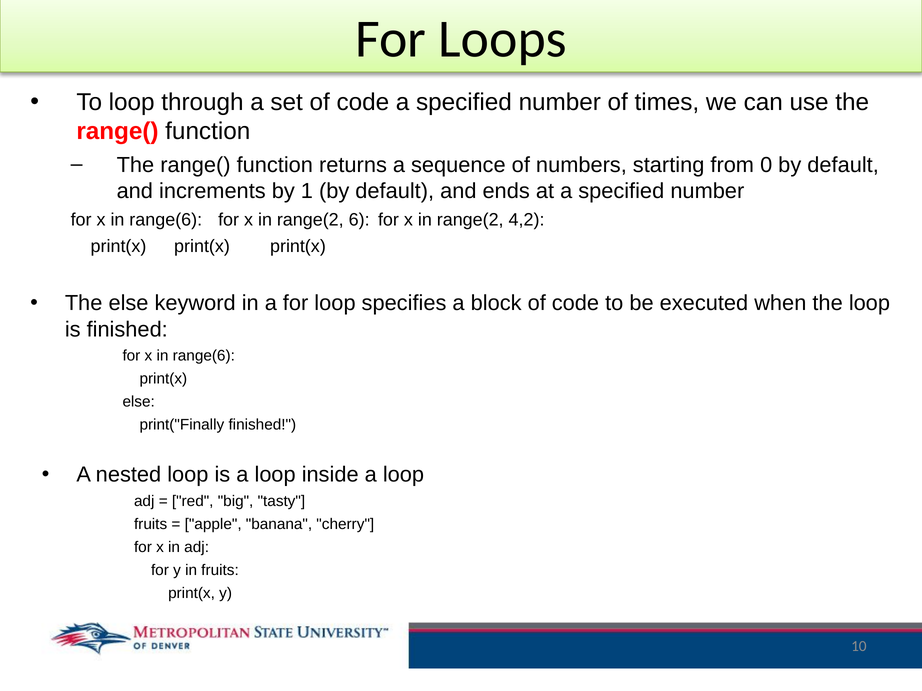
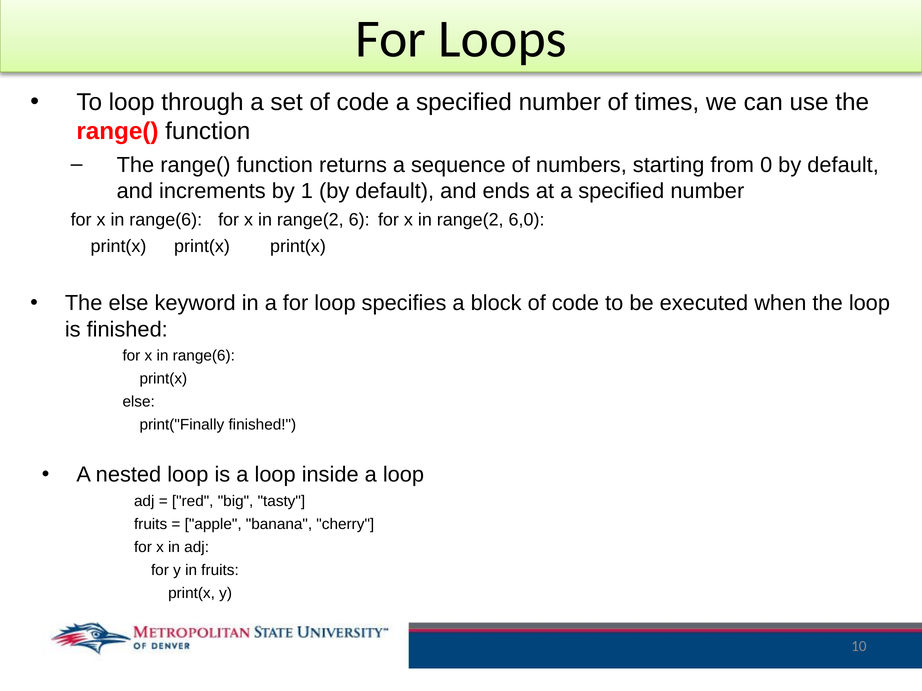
4,2: 4,2 -> 6,0 (527, 220)
